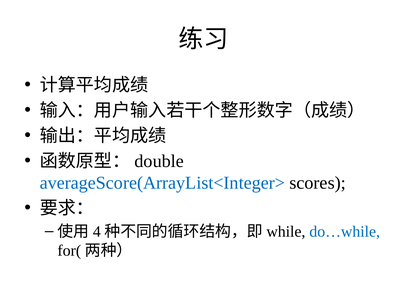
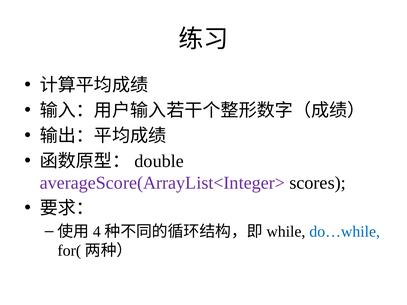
averageScore(ArrayList<Integer> colour: blue -> purple (162, 183)
